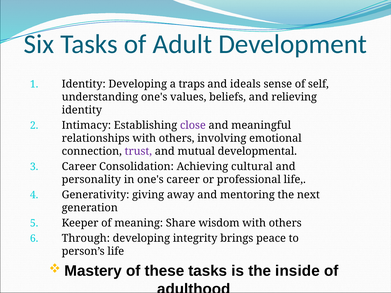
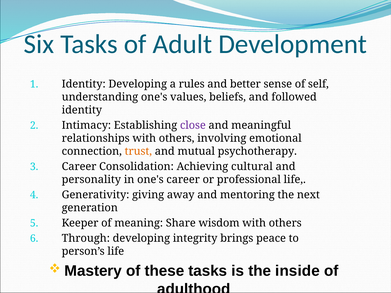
traps: traps -> rules (192, 84)
ideals: ideals -> better (245, 84)
relieving: relieving -> followed (294, 97)
trust colour: purple -> orange (138, 152)
developmental: developmental -> psychotherapy (257, 152)
